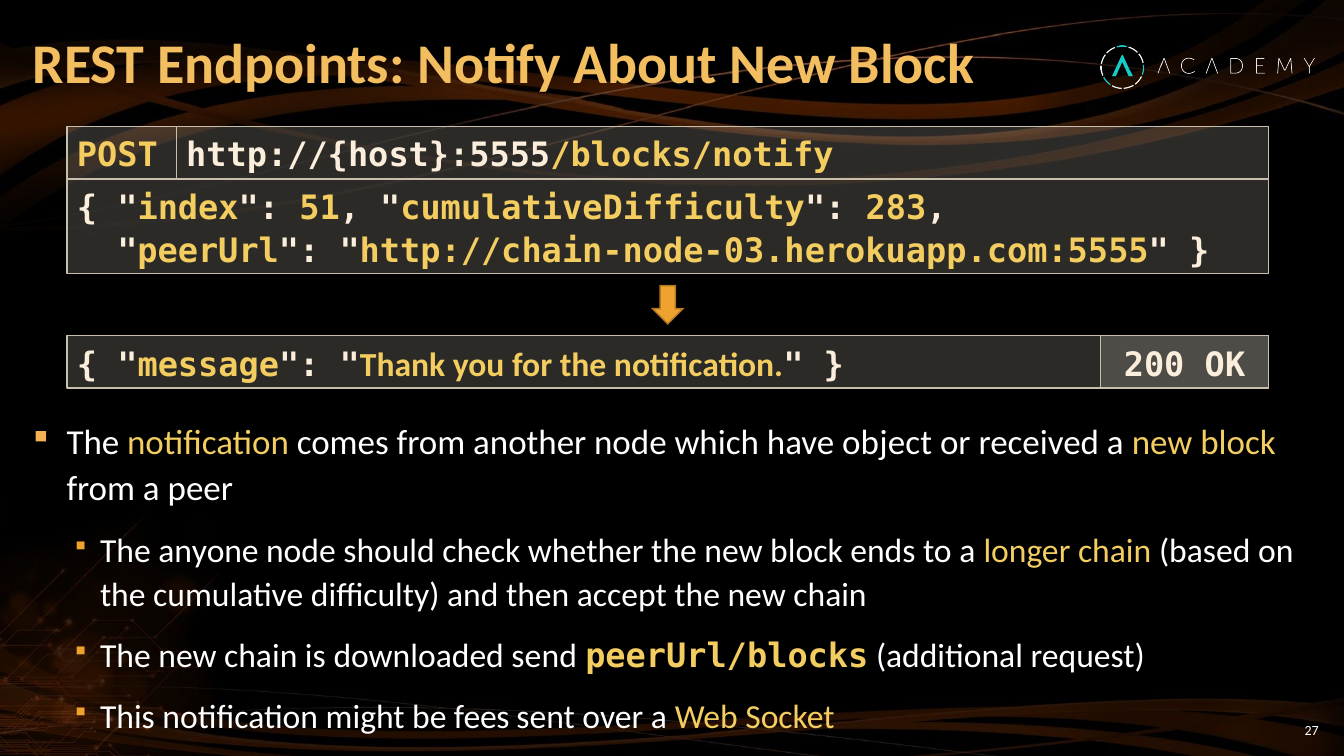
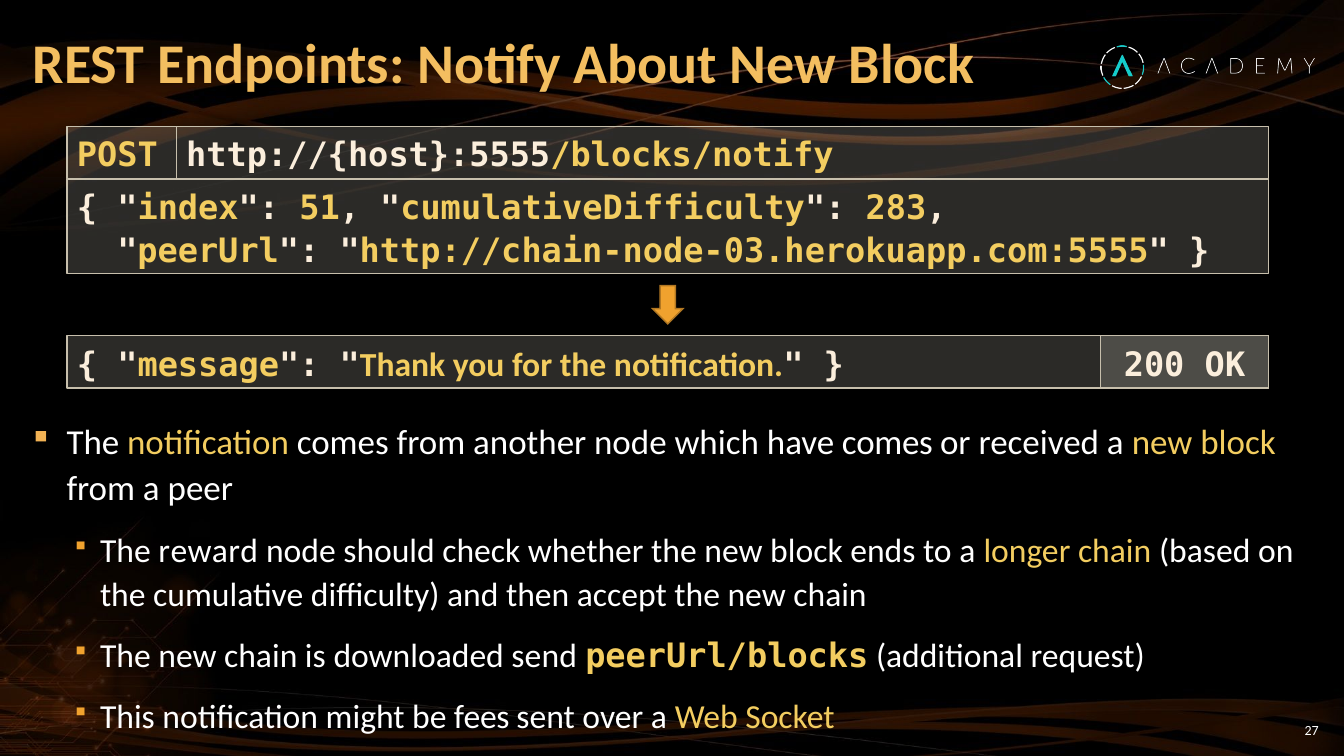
have object: object -> comes (887, 443)
anyone: anyone -> reward (208, 551)
